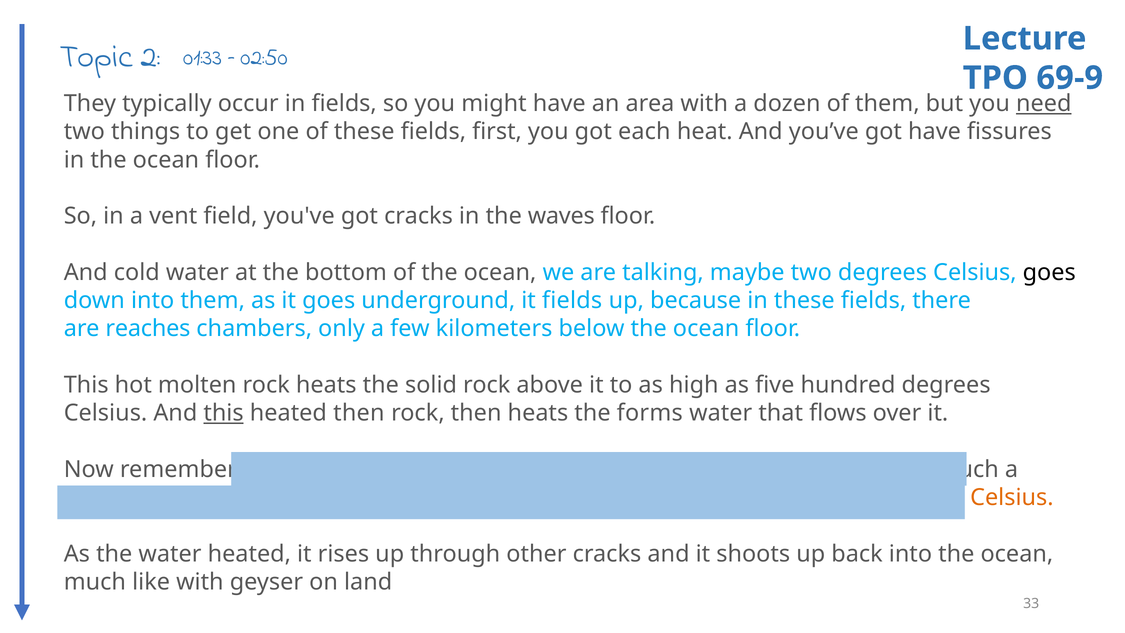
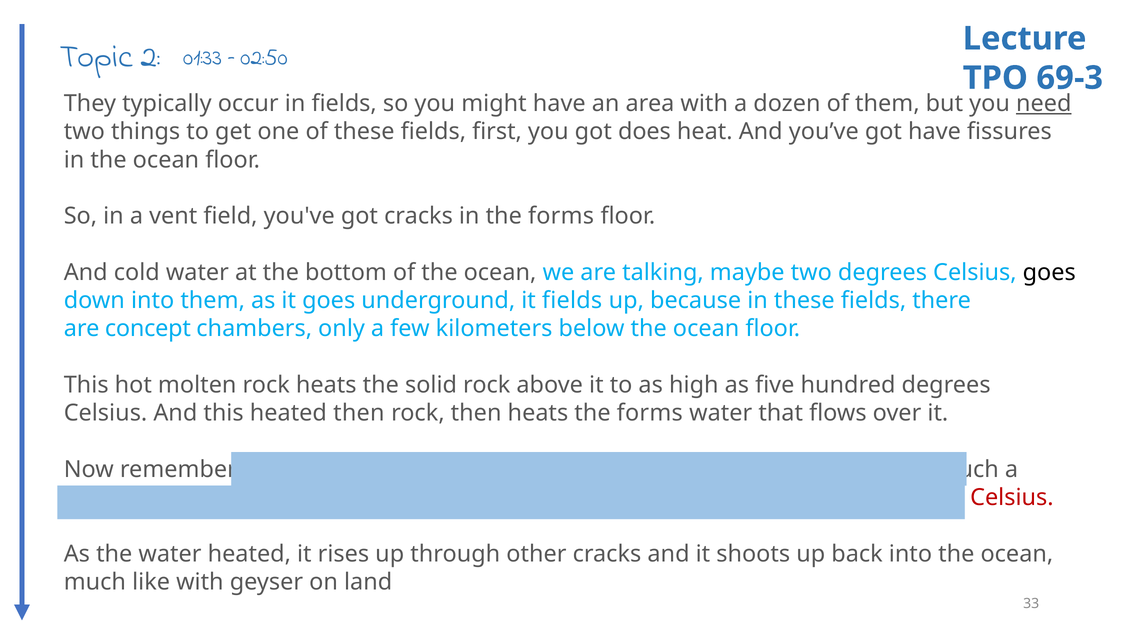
69-9: 69-9 -> 69-3 (1070, 78)
each: each -> does (644, 132)
in the waves: waves -> forms (561, 216)
reaches: reaches -> concept (148, 329)
this underline: present -> none (224, 413)
Celsius colour: orange -> red (1012, 497)
